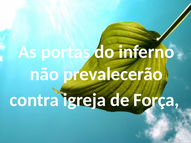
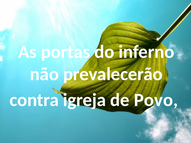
Força: Força -> Povo (156, 100)
